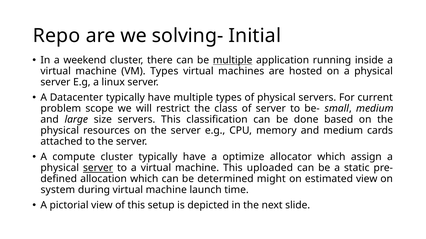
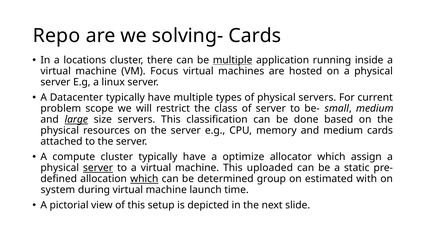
solving- Initial: Initial -> Cards (255, 36)
weekend: weekend -> locations (85, 60)
VM Types: Types -> Focus (164, 71)
large underline: none -> present (76, 120)
which underline: none -> present (144, 179)
might: might -> group (271, 179)
estimated view: view -> with (367, 179)
